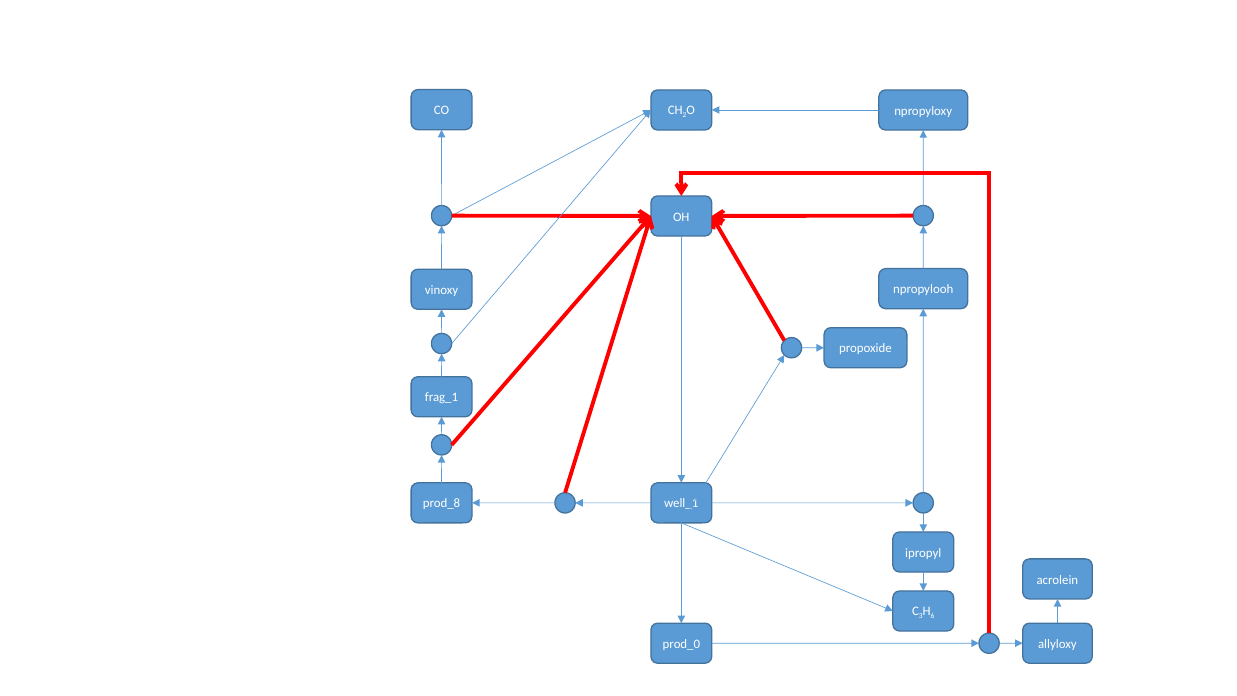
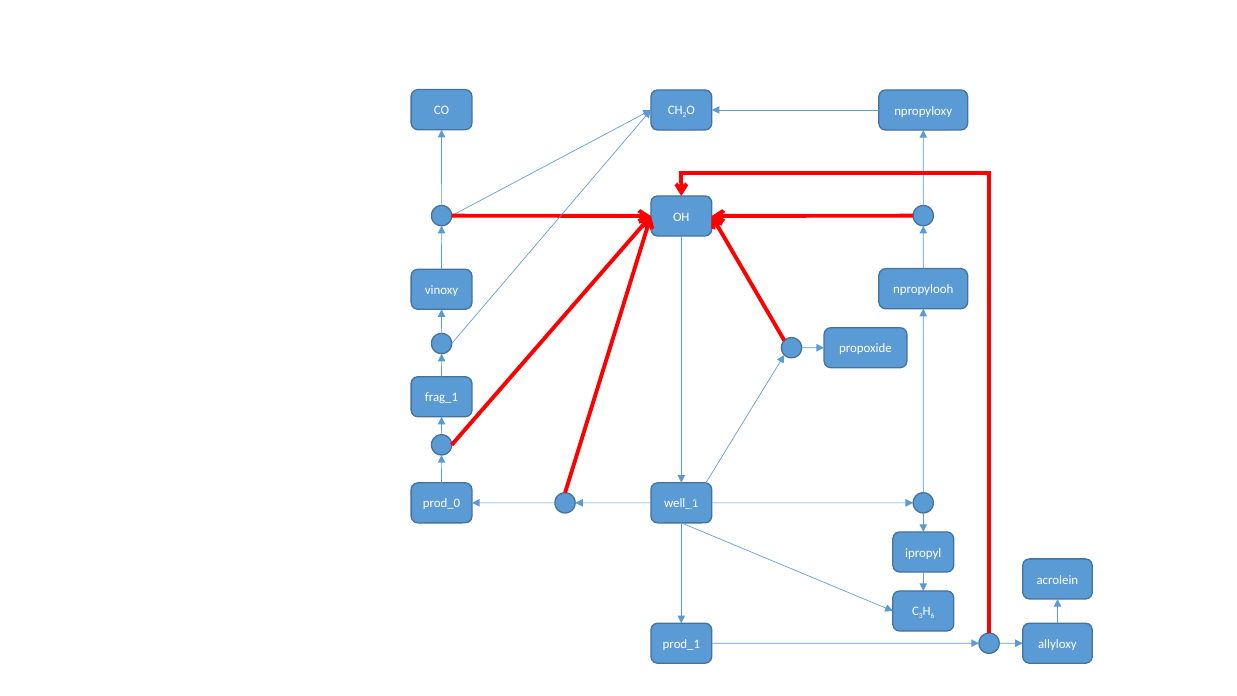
prod_8: prod_8 -> prod_0 (442, 504)
prod_0: prod_0 -> prod_1 (681, 644)
